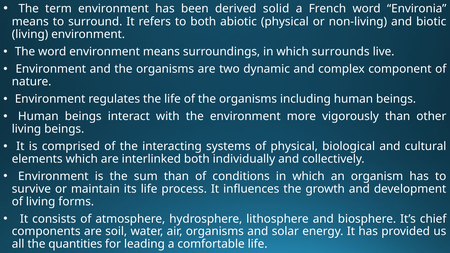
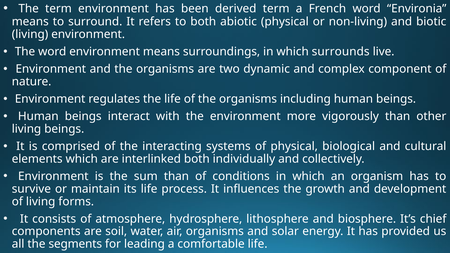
derived solid: solid -> term (276, 9)
quantities: quantities -> segments (75, 244)
